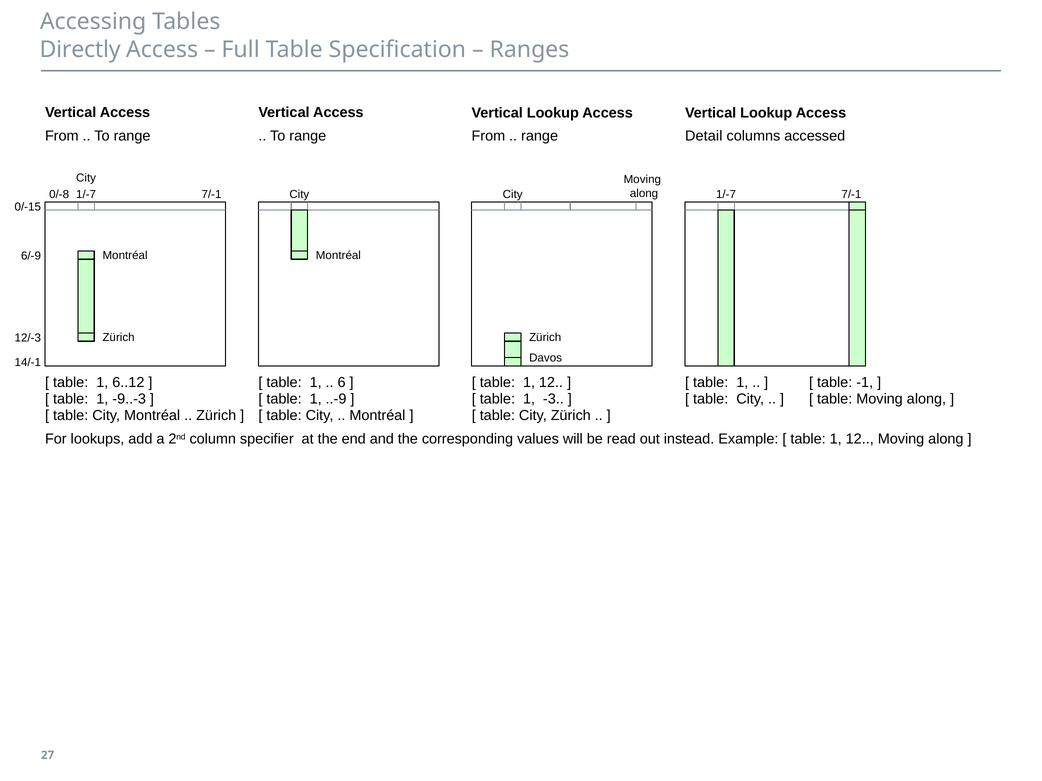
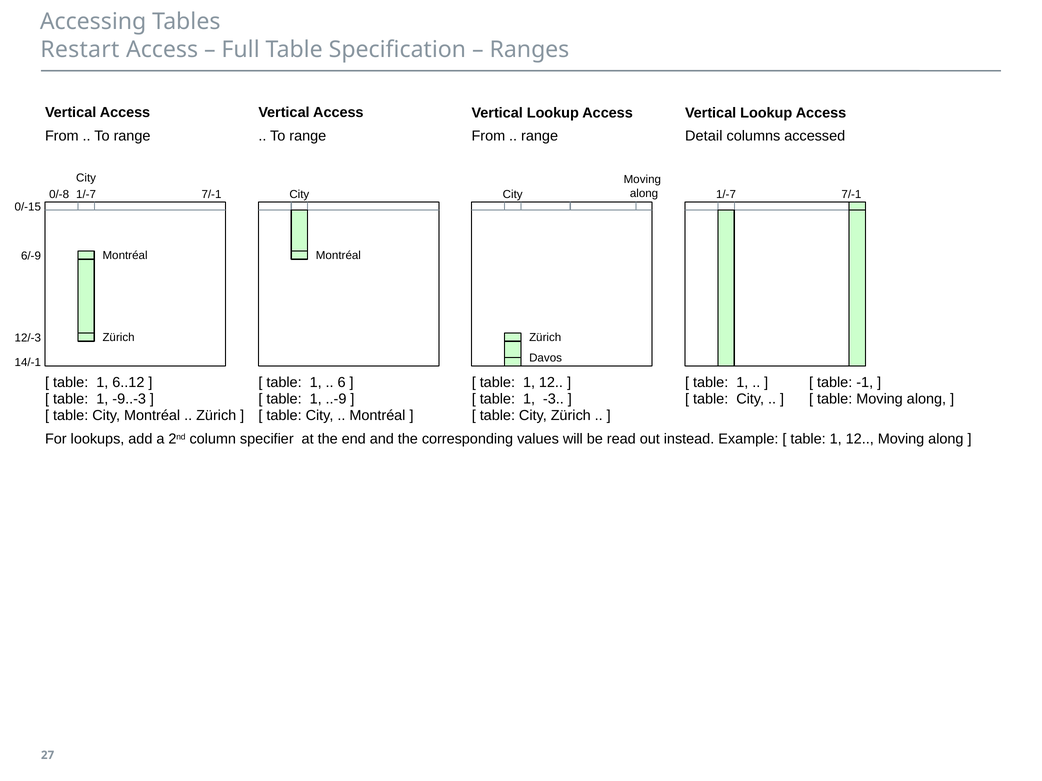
Directly: Directly -> Restart (80, 49)
